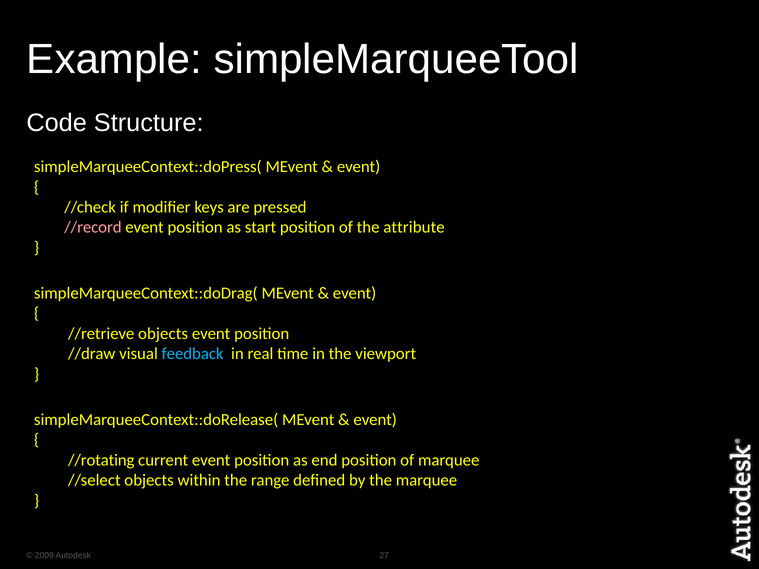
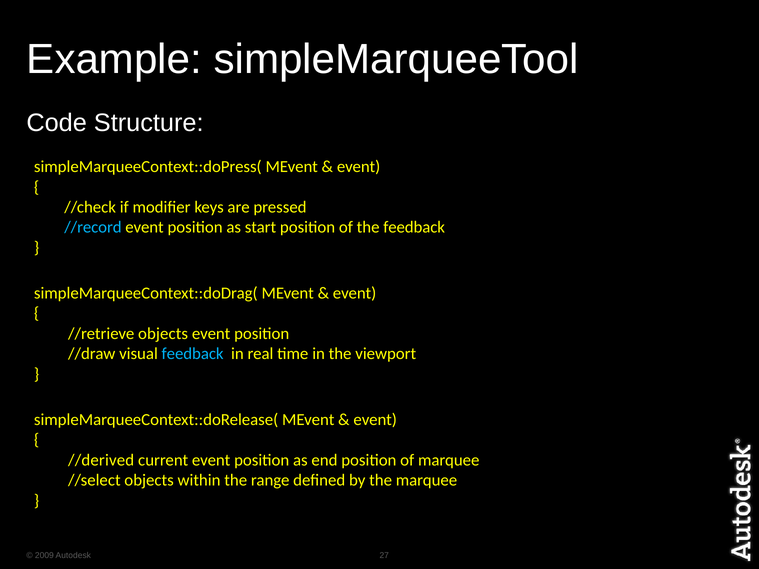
//record colour: pink -> light blue (93, 228)
the attribute: attribute -> feedback (414, 228)
//rotating: //rotating -> //derived (101, 460)
